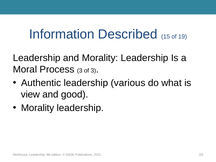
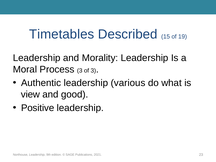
Information: Information -> Timetables (62, 34)
Morality: Morality -> Positive (38, 108)
